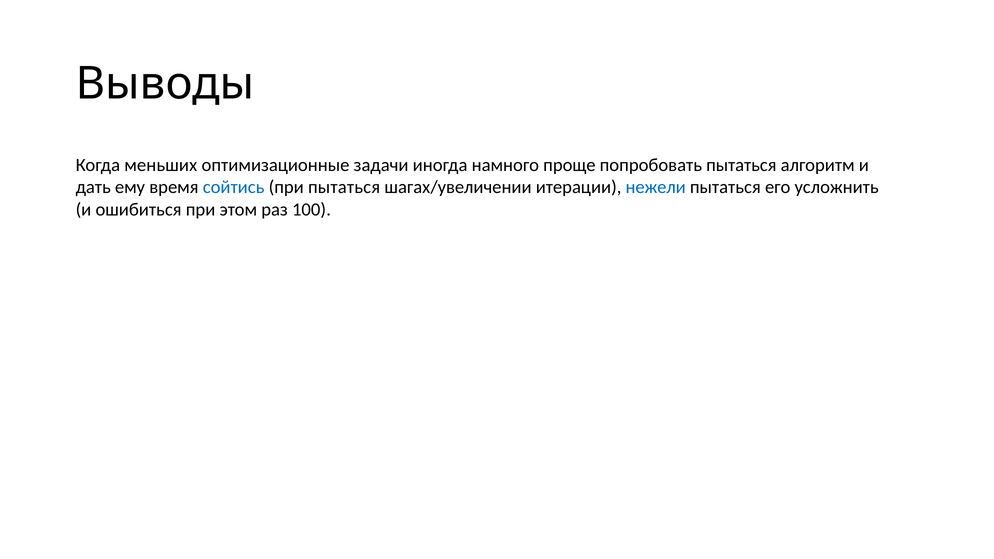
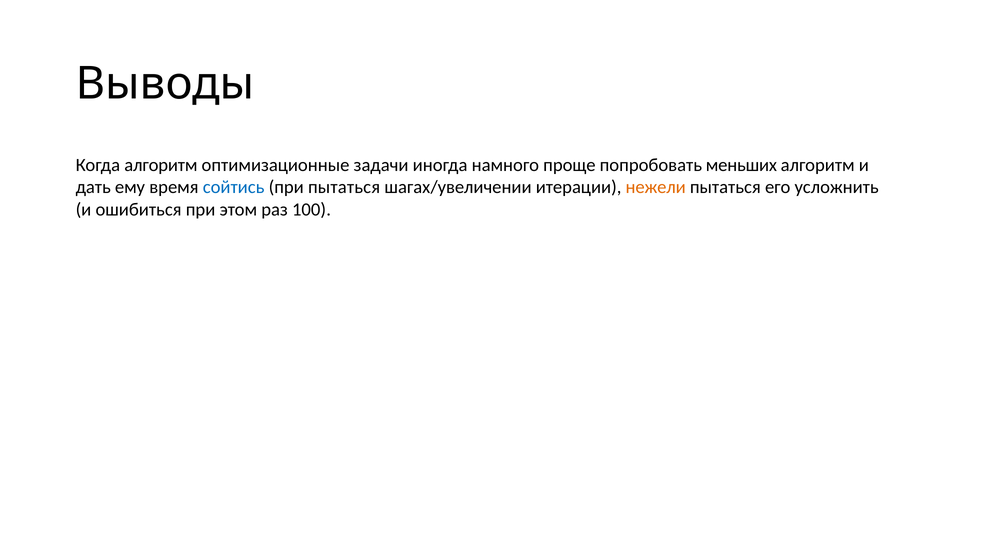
Когда меньших: меньших -> алгоритм (161, 165)
попробовать пытаться: пытаться -> меньших (741, 165)
нежели colour: blue -> orange (656, 187)
